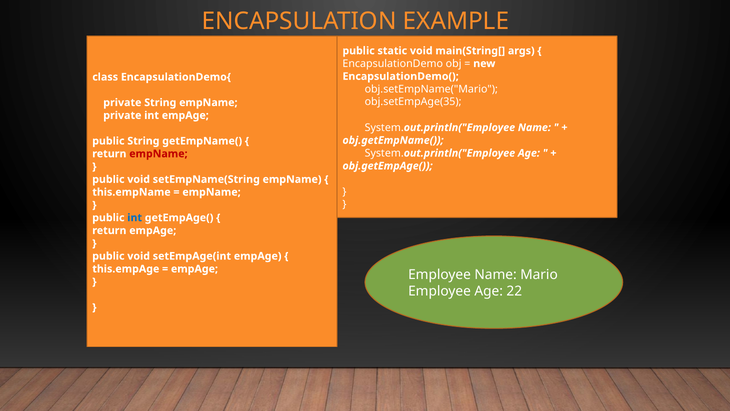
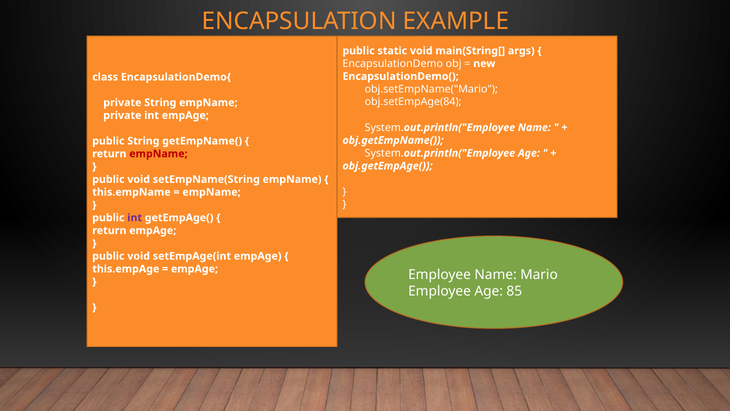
obj.setEmpAge(35: obj.setEmpAge(35 -> obj.setEmpAge(84 (413, 102)
int colour: blue -> purple (135, 218)
22: 22 -> 85 (514, 291)
